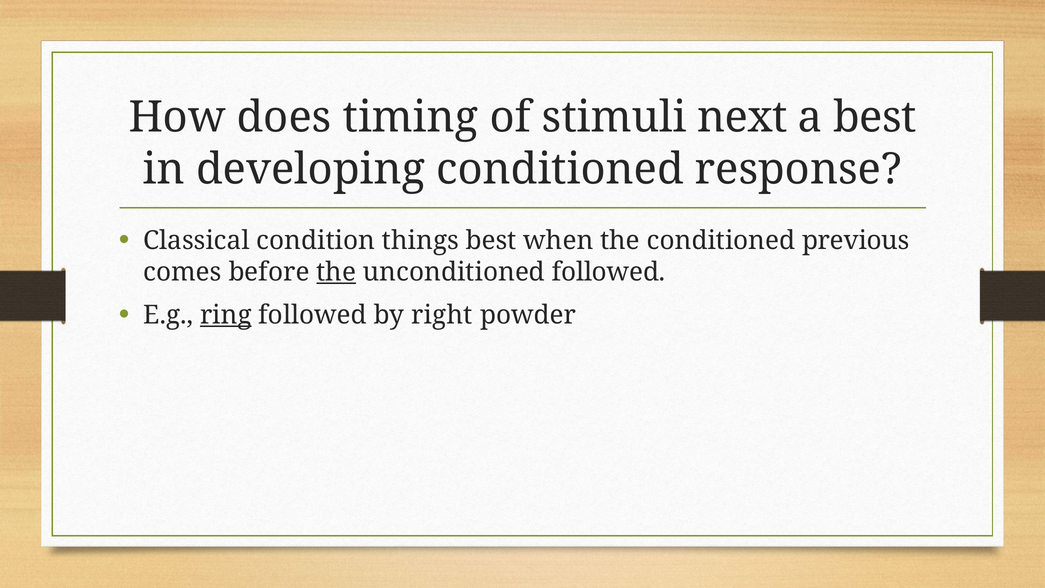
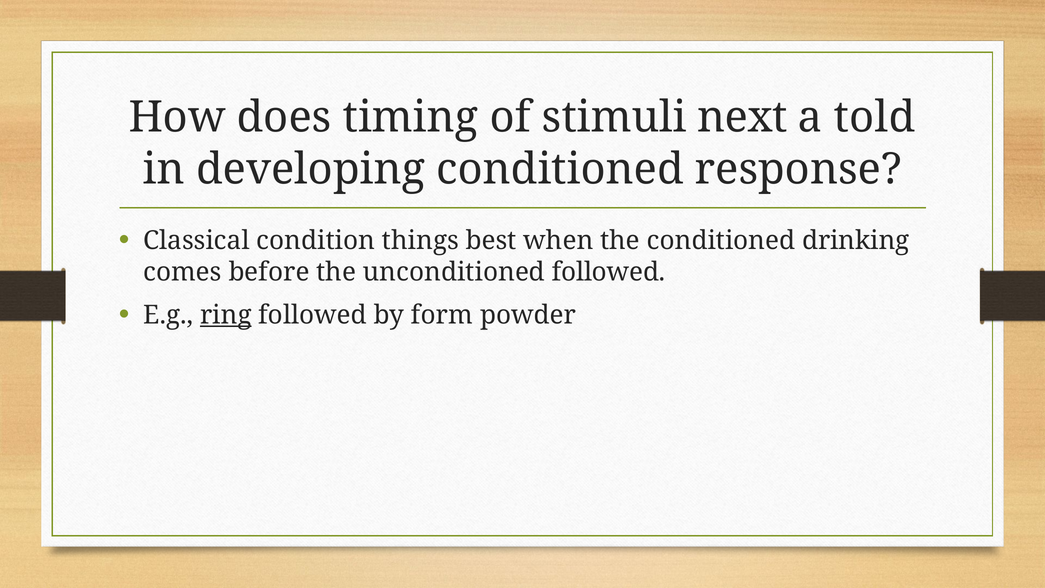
a best: best -> told (874, 117)
previous: previous -> drinking (856, 241)
the underline: present -> none (336, 272)
right: right -> form (442, 315)
